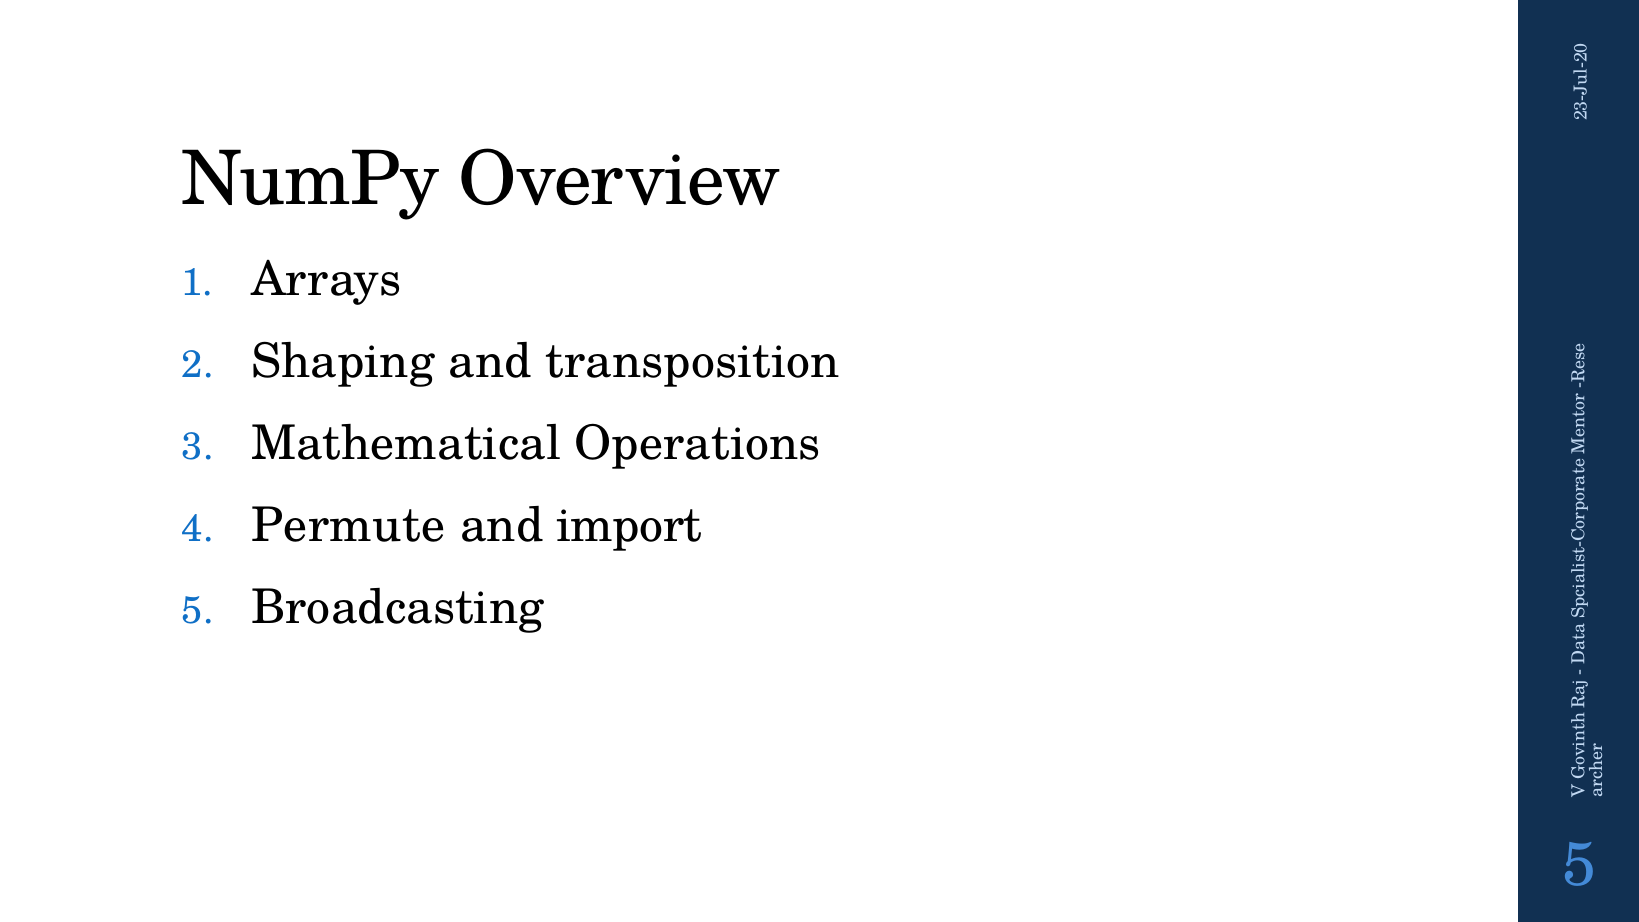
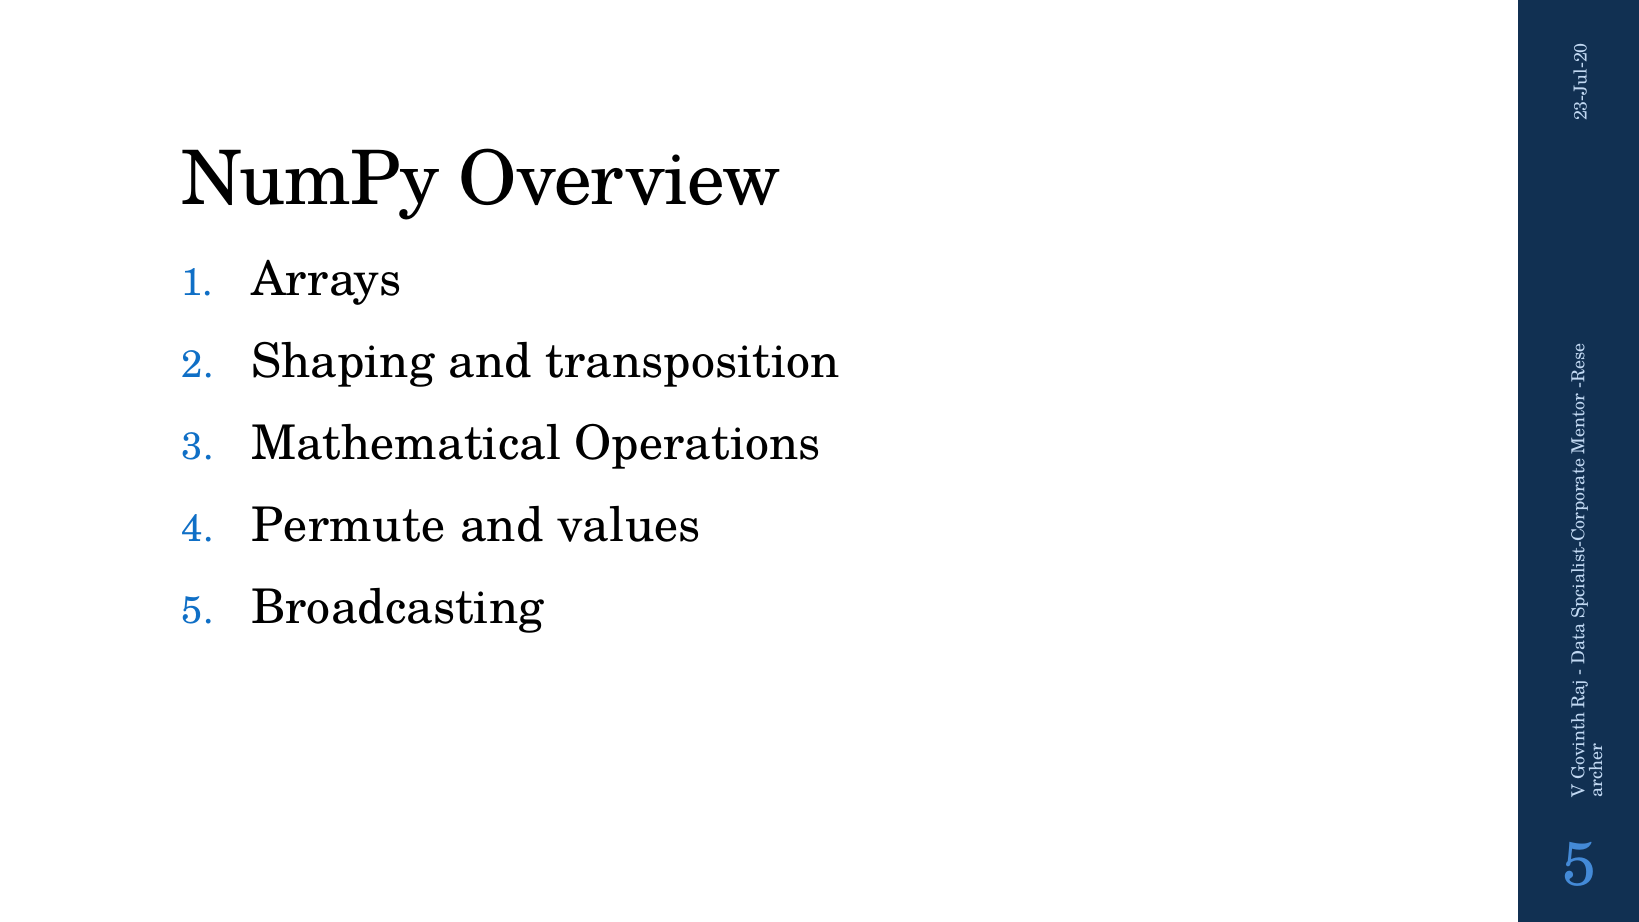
import: import -> values (629, 525)
